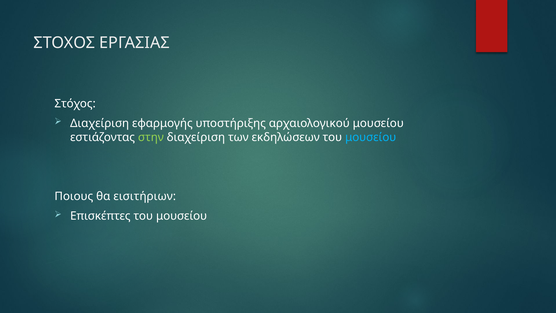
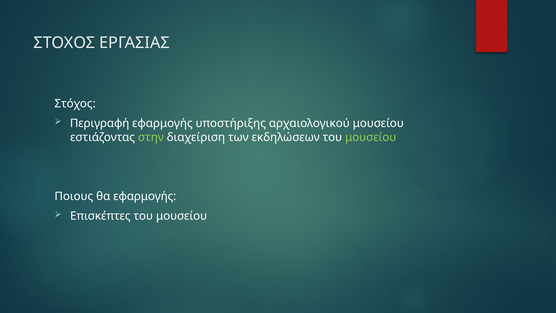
Διαχείριση: Διαχείριση -> Περιγραφή (100, 123)
μουσείου colour: light blue -> light green (371, 137)
θα εισιτήριων: εισιτήριων -> εφαρμογής (145, 196)
